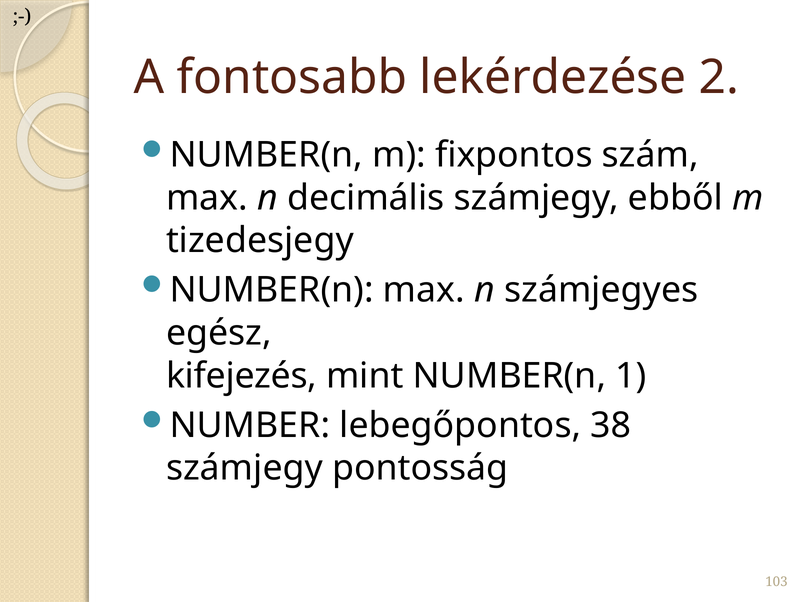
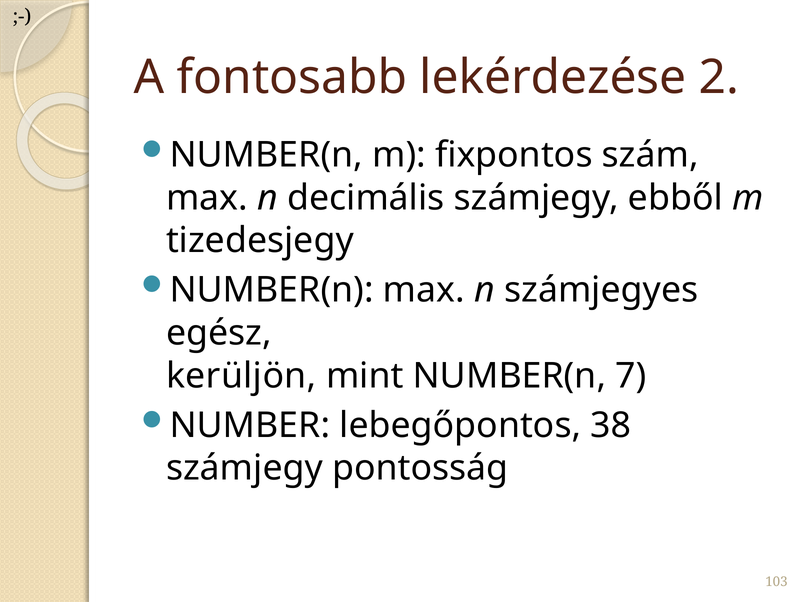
kifejezés: kifejezés -> kerüljön (241, 376)
1: 1 -> 7 (631, 376)
